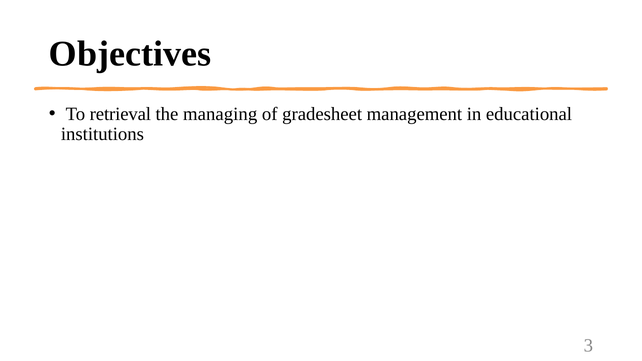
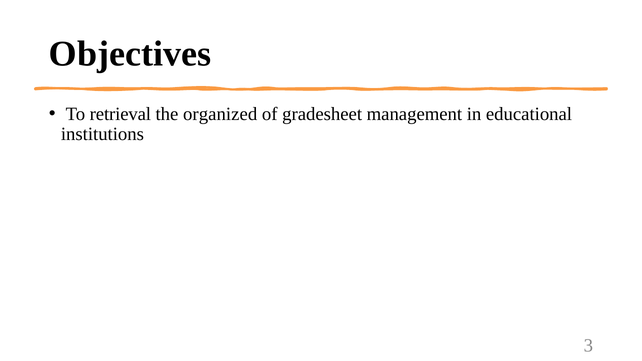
managing: managing -> organized (220, 114)
